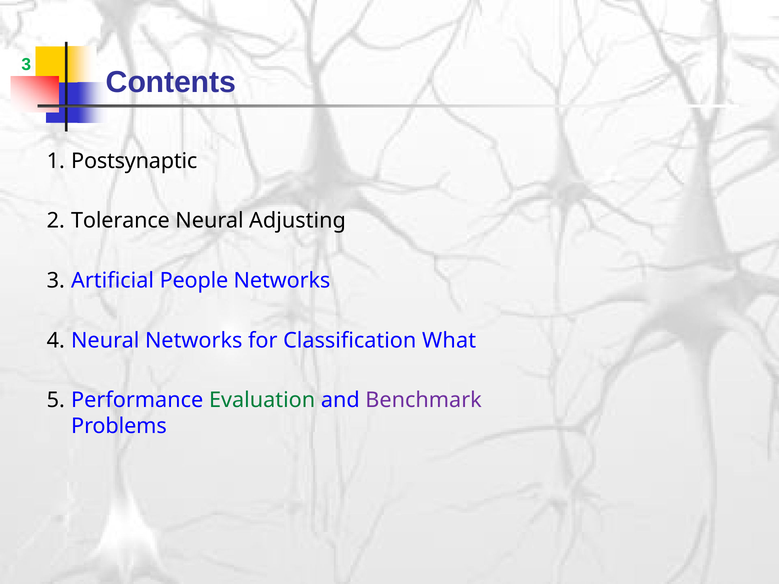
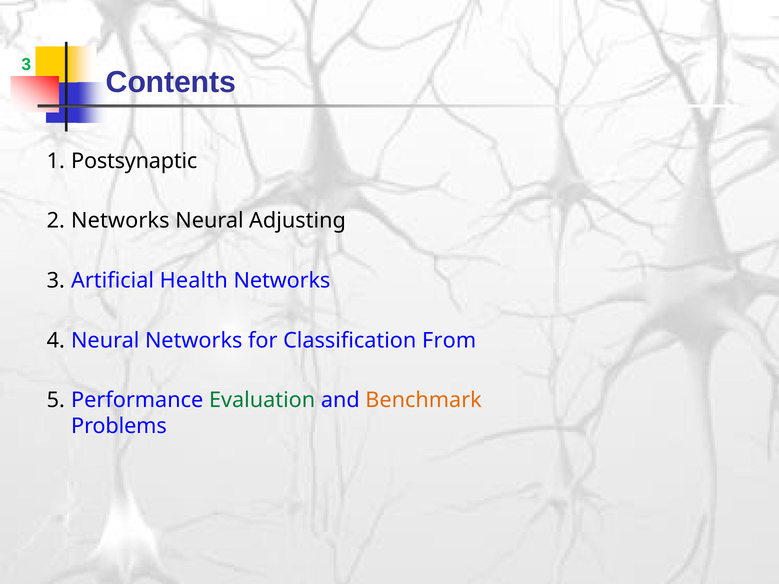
Tolerance: Tolerance -> Networks (120, 221)
People: People -> Health (194, 281)
What: What -> From (449, 341)
Benchmark colour: purple -> orange (424, 400)
